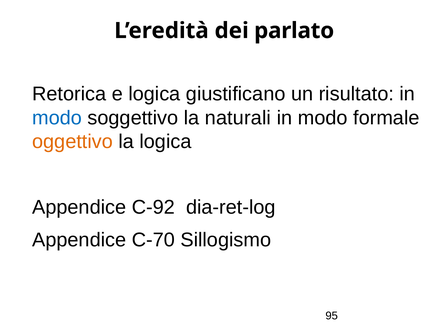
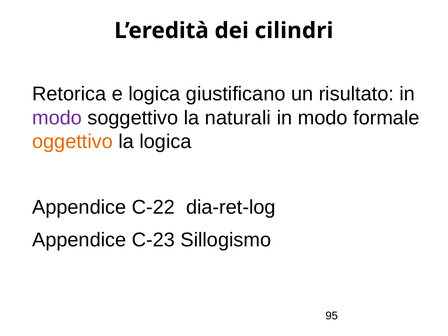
parlato: parlato -> cilindri (294, 31)
modo colour: blue -> purple (57, 118)
C-92: C-92 -> C-22 (153, 207)
C-70: C-70 -> C-23 (153, 240)
